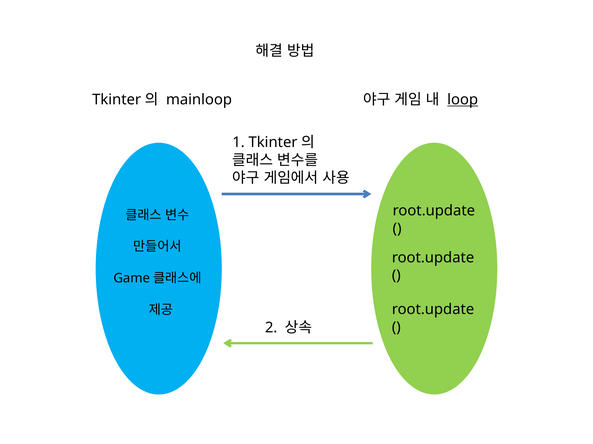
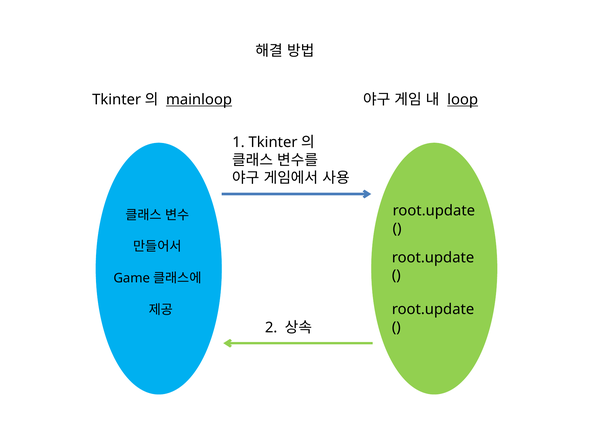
mainloop underline: none -> present (199, 100)
